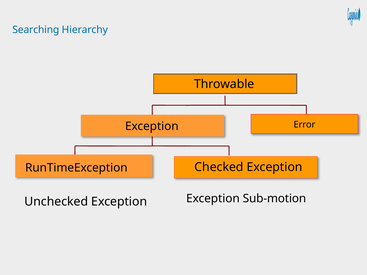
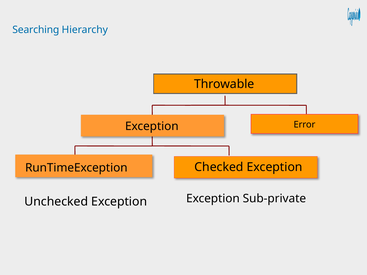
Sub-motion: Sub-motion -> Sub-private (274, 199)
